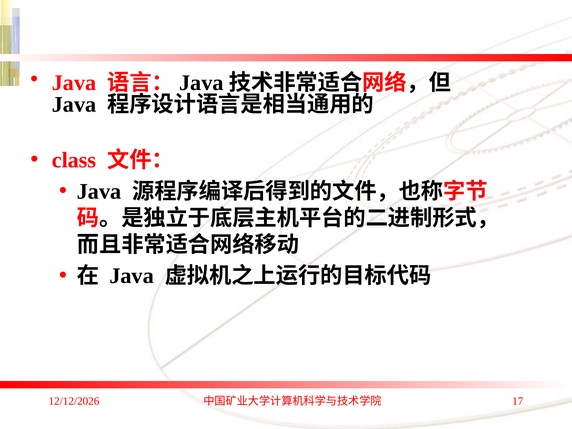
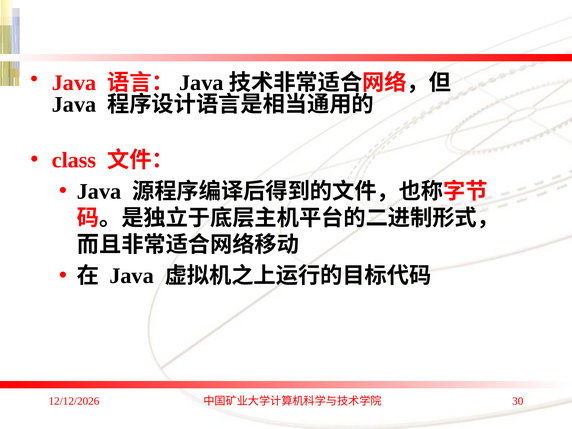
17: 17 -> 30 (518, 401)
